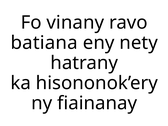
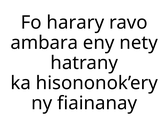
vinany: vinany -> harary (75, 23)
batiana: batiana -> ambara (44, 43)
